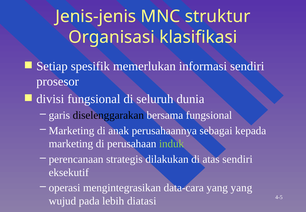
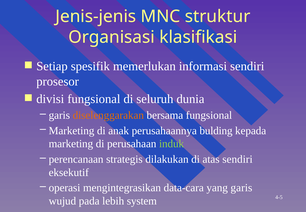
diselenggarakan colour: black -> orange (108, 115)
sebagai: sebagai -> bulding (216, 131)
yang yang: yang -> garis (241, 188)
diatasi: diatasi -> system (142, 201)
